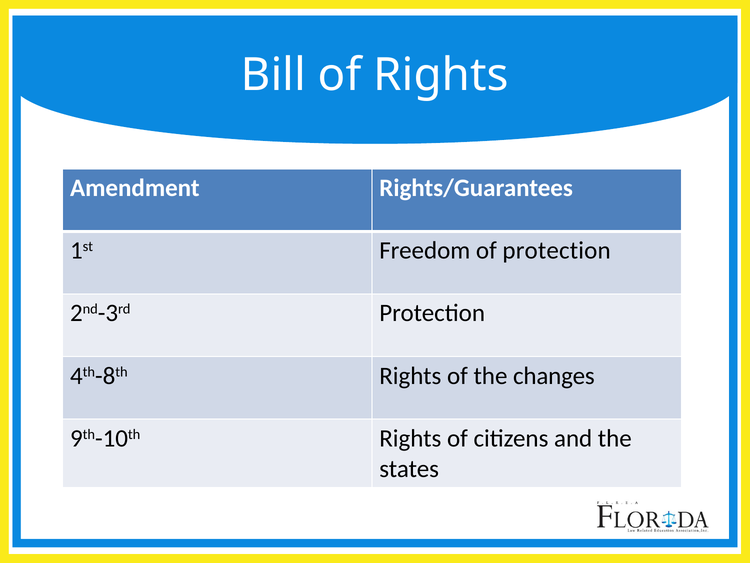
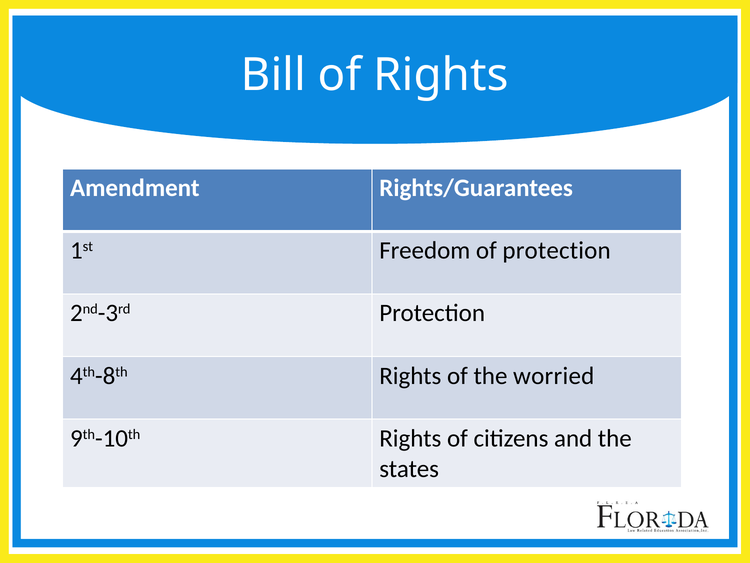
changes: changes -> worried (554, 375)
